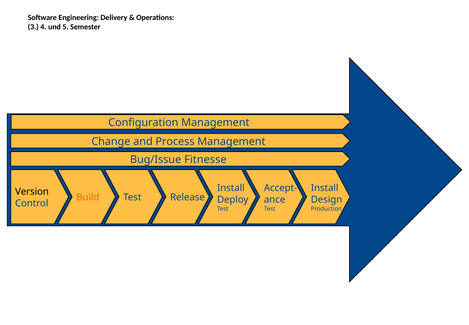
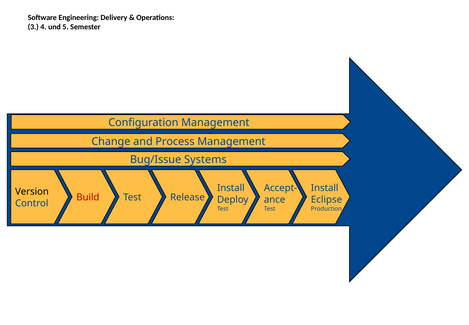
Fitnesse: Fitnesse -> Systems (205, 159)
Build colour: orange -> red (88, 197)
Design: Design -> Eclipse (327, 199)
